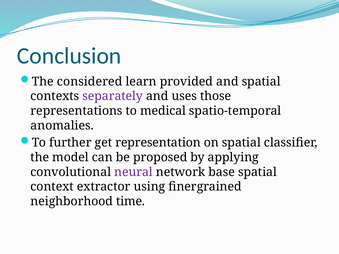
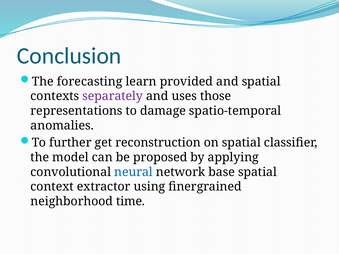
considered: considered -> forecasting (90, 82)
medical: medical -> damage (163, 111)
representation: representation -> reconstruction (158, 143)
neural colour: purple -> blue (133, 172)
